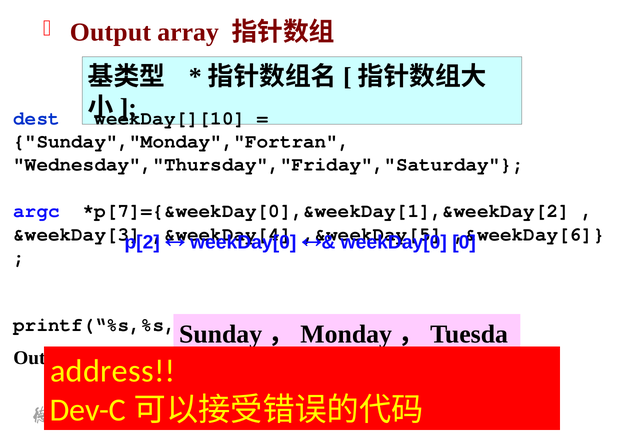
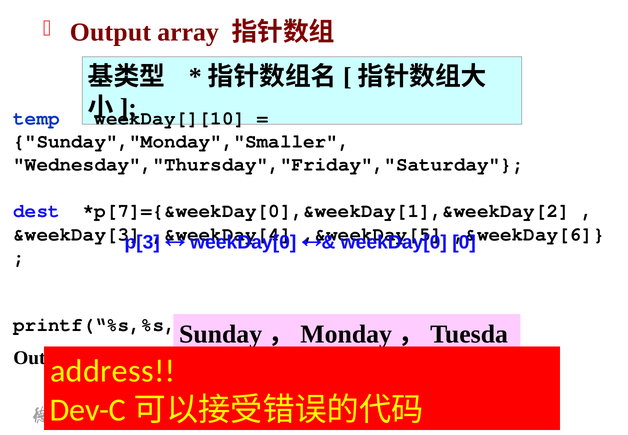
dest: dest -> temp (37, 118)
Sunday","Monday","Fortran: Sunday","Monday","Fortran -> Sunday","Monday","Smaller (181, 141)
argc: argc -> dest (37, 211)
p[2: p[2 -> p[3 (142, 242)
